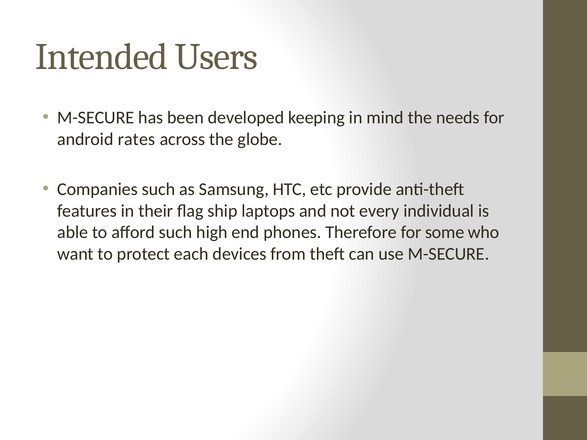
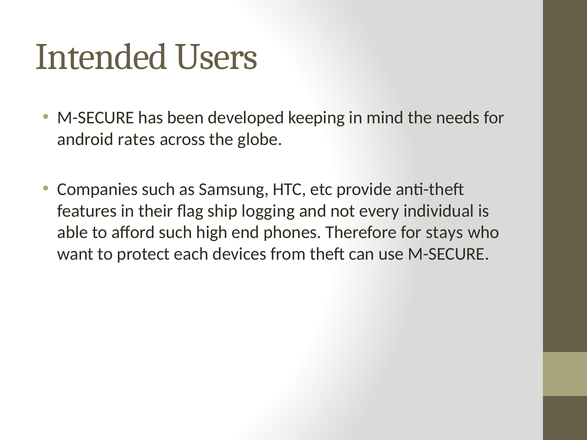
laptops: laptops -> logging (268, 211)
some: some -> stays (444, 232)
